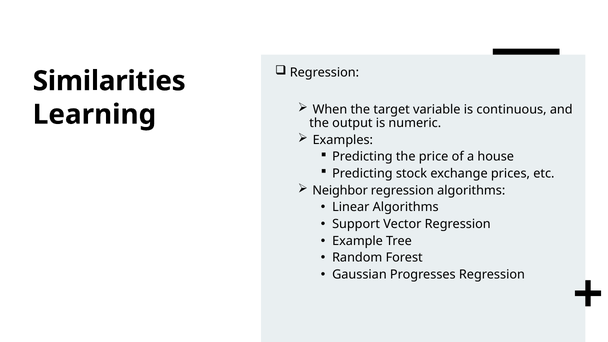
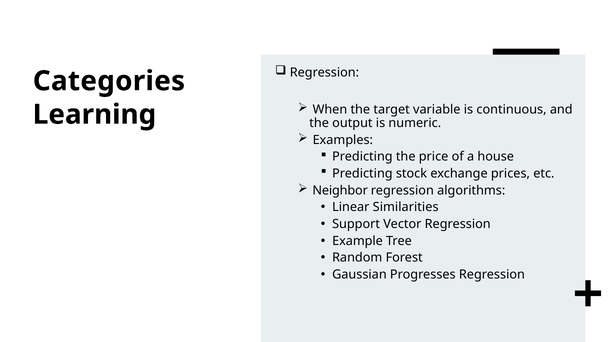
Similarities: Similarities -> Categories (109, 81)
Linear Algorithms: Algorithms -> Similarities (406, 207)
